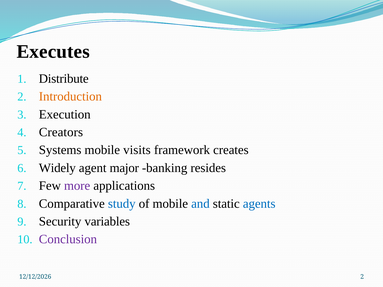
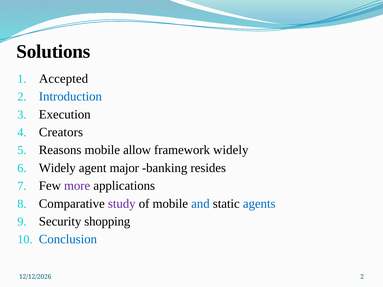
Executes: Executes -> Solutions (53, 52)
Distribute: Distribute -> Accepted (64, 79)
Introduction colour: orange -> blue (70, 97)
Systems: Systems -> Reasons (60, 150)
visits: visits -> allow (137, 150)
framework creates: creates -> widely (231, 150)
study colour: blue -> purple (122, 204)
variables: variables -> shopping (107, 222)
Conclusion colour: purple -> blue (68, 239)
